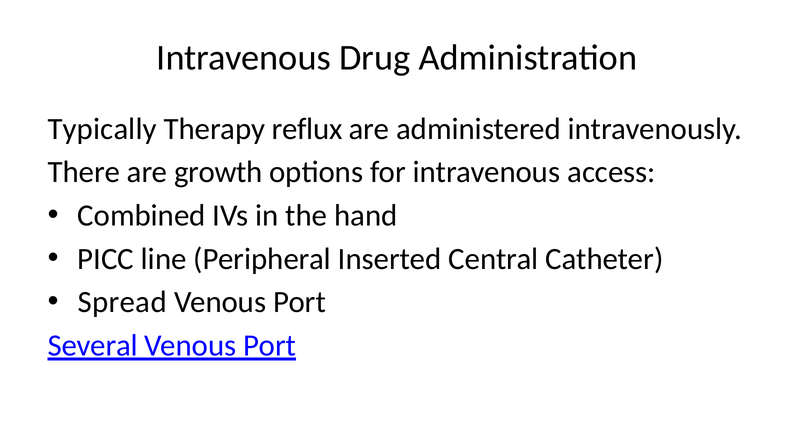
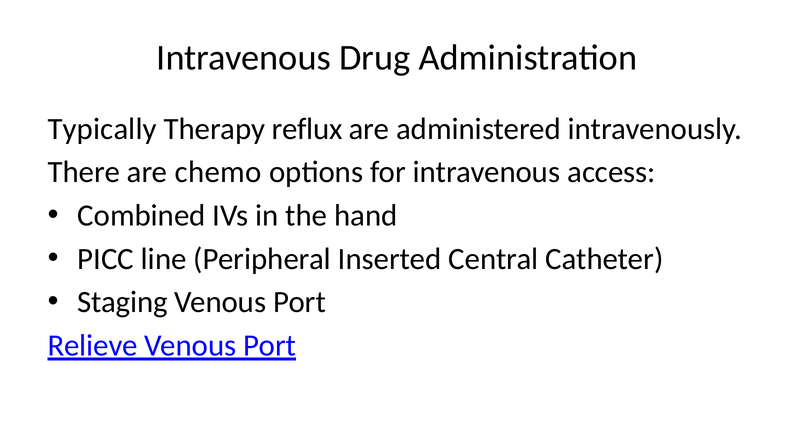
growth: growth -> chemo (218, 172)
Spread: Spread -> Staging (122, 302)
Several: Several -> Relieve (93, 345)
